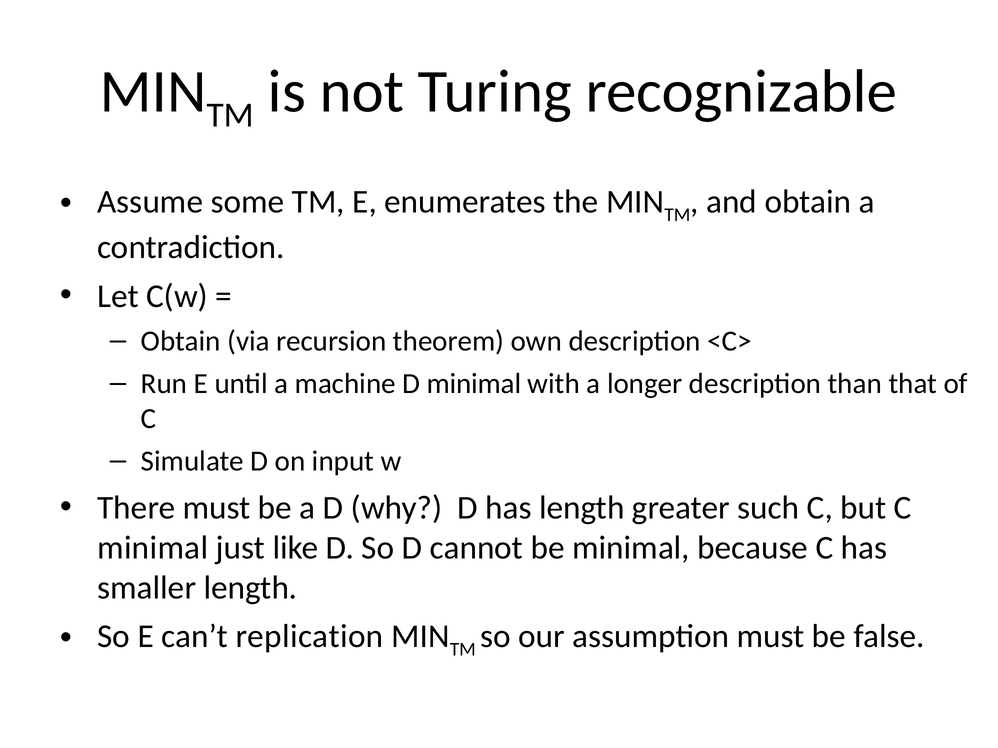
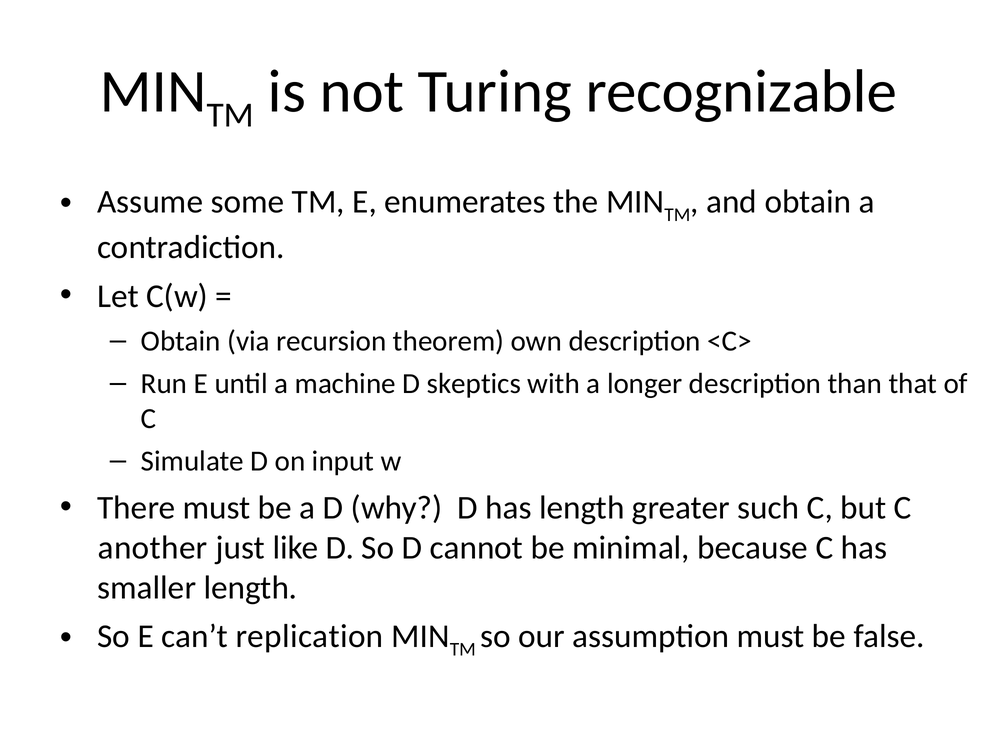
D minimal: minimal -> skeptics (474, 384)
minimal: minimal -> another (153, 548)
